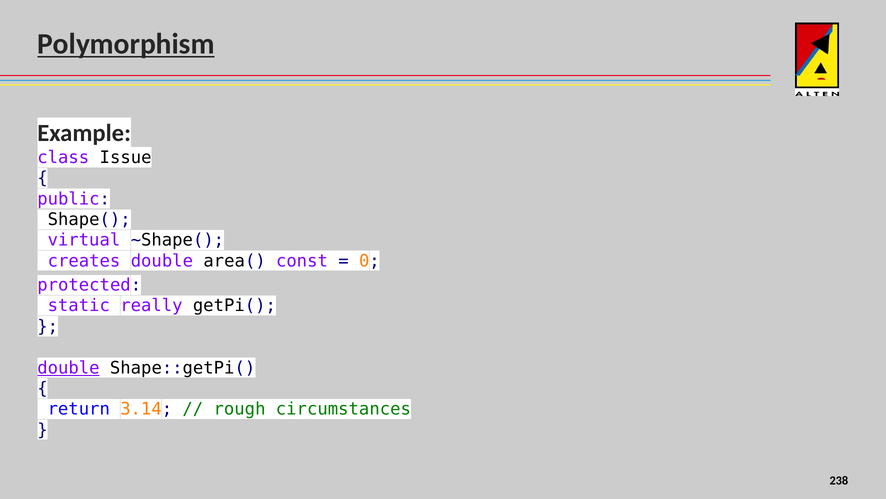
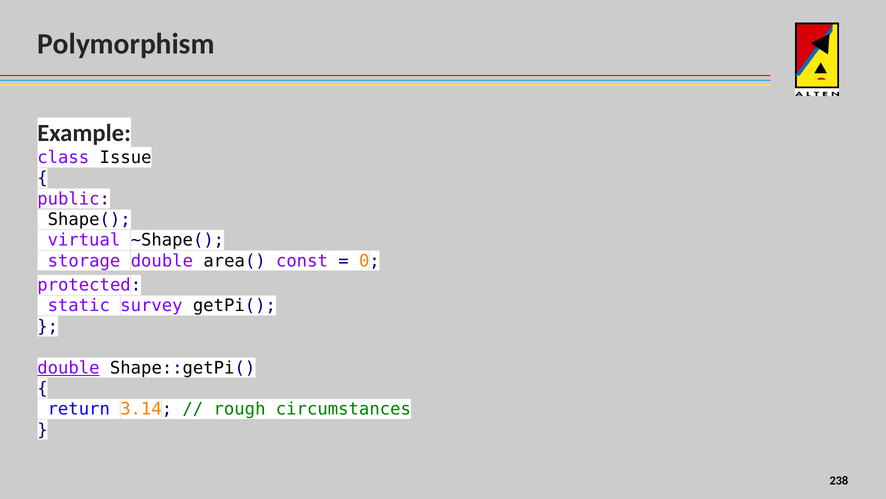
Polymorphism underline: present -> none (126, 44)
creates: creates -> storage (84, 261)
really: really -> survey (151, 306)
